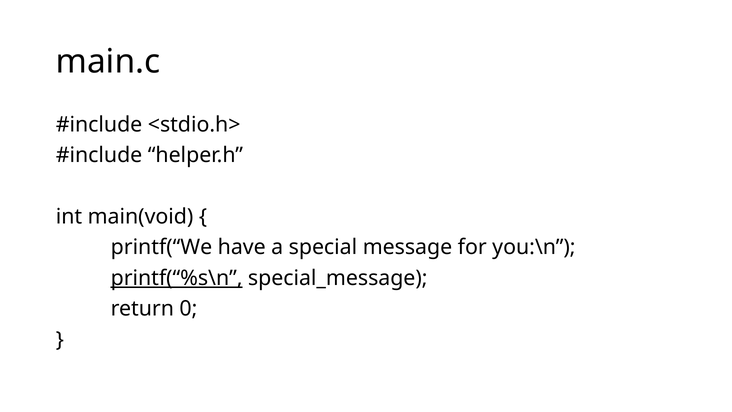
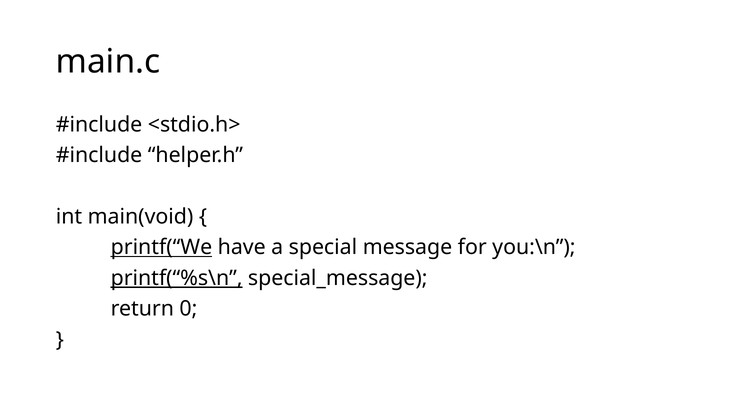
printf(“We underline: none -> present (161, 247)
